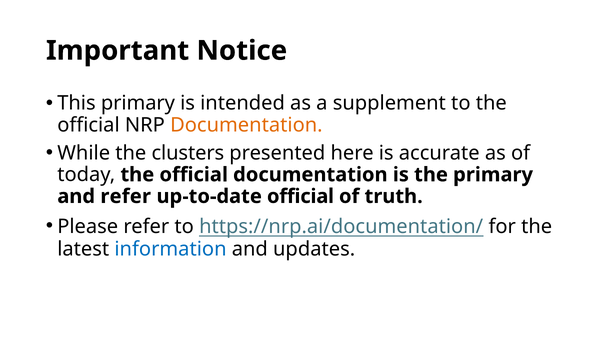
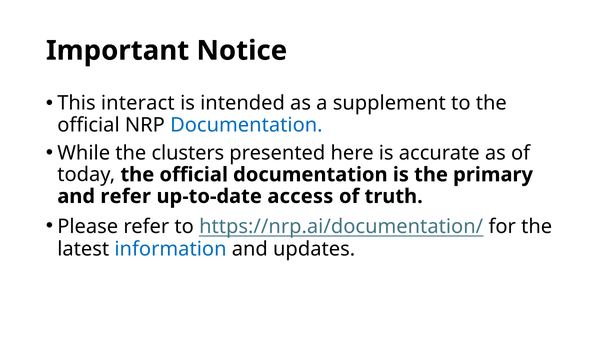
This primary: primary -> interact (138, 103)
Documentation colour: orange -> blue (246, 125)
up-to-date official: official -> access (300, 196)
